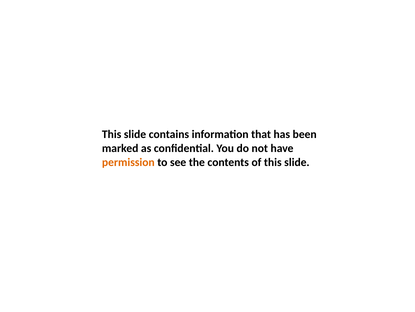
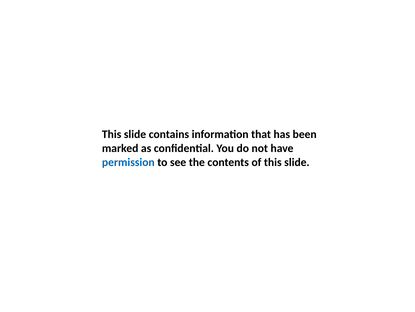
permission colour: orange -> blue (128, 162)
